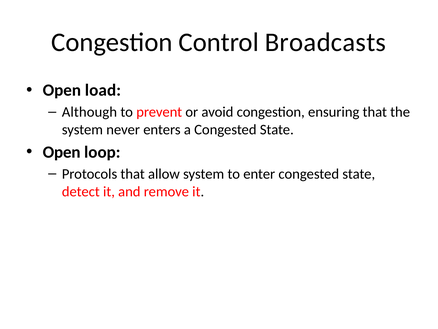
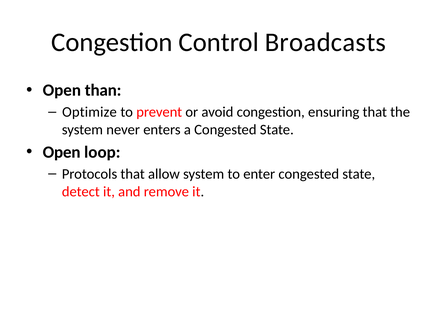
load: load -> than (103, 90)
Although: Although -> Optimize (89, 112)
